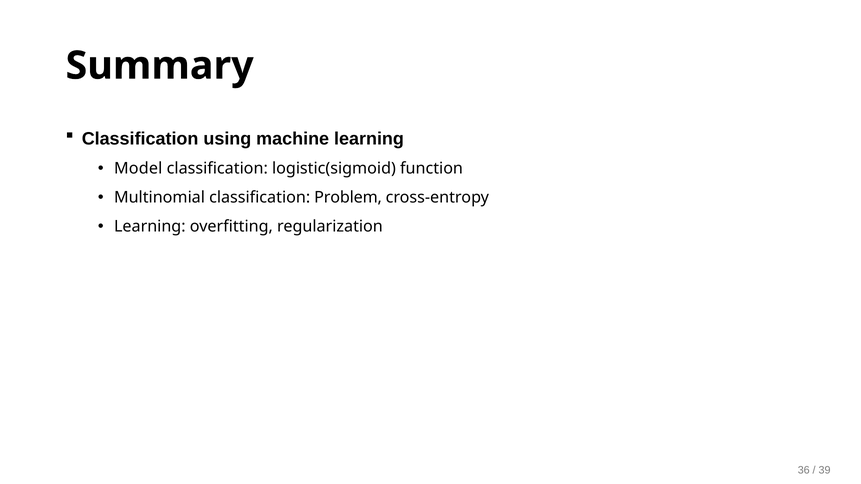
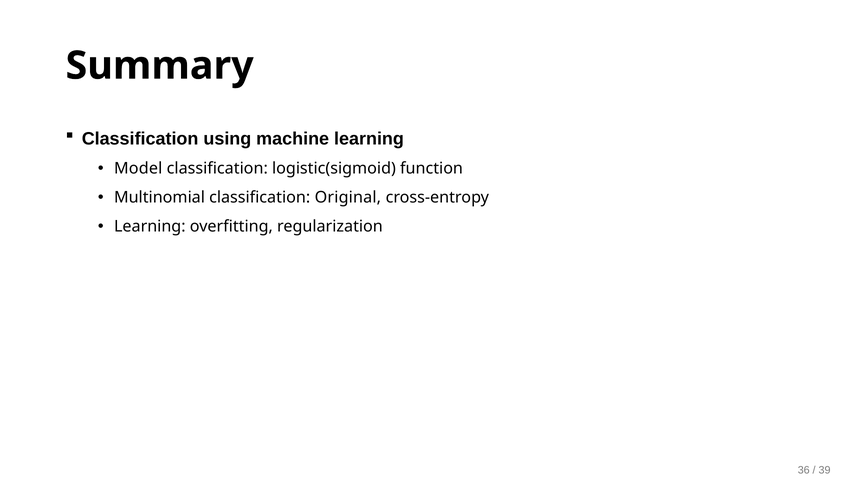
Problem: Problem -> Original (348, 198)
